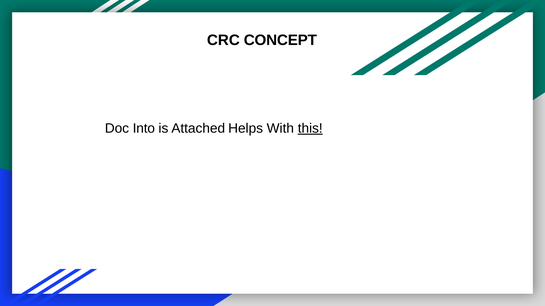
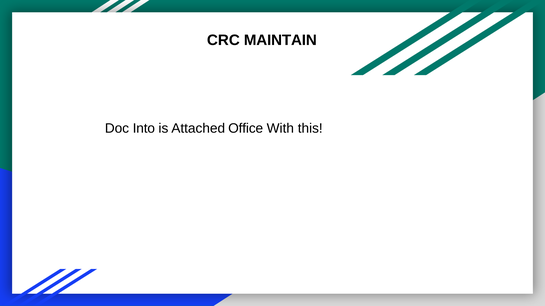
CONCEPT: CONCEPT -> MAINTAIN (280, 40)
Helps: Helps -> Office (246, 129)
this underline: present -> none (310, 129)
